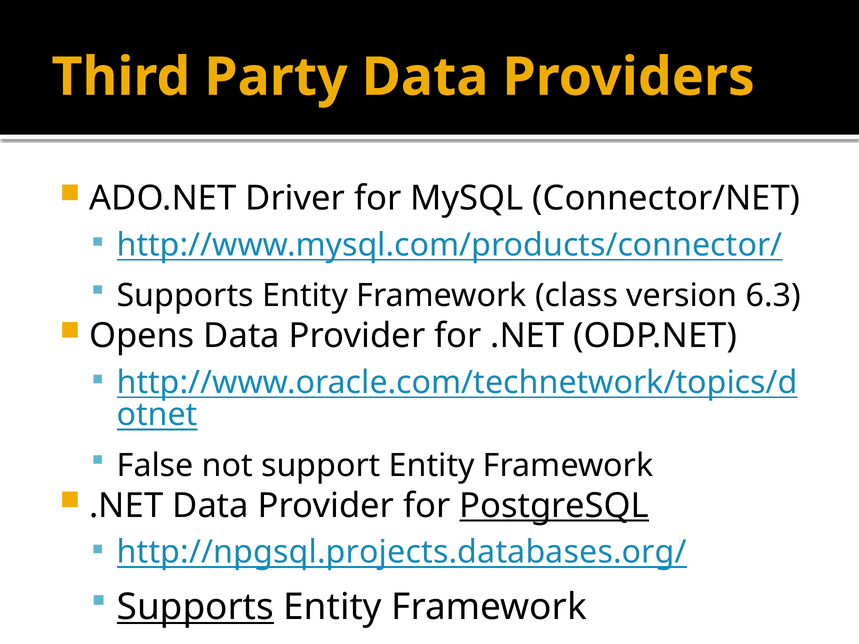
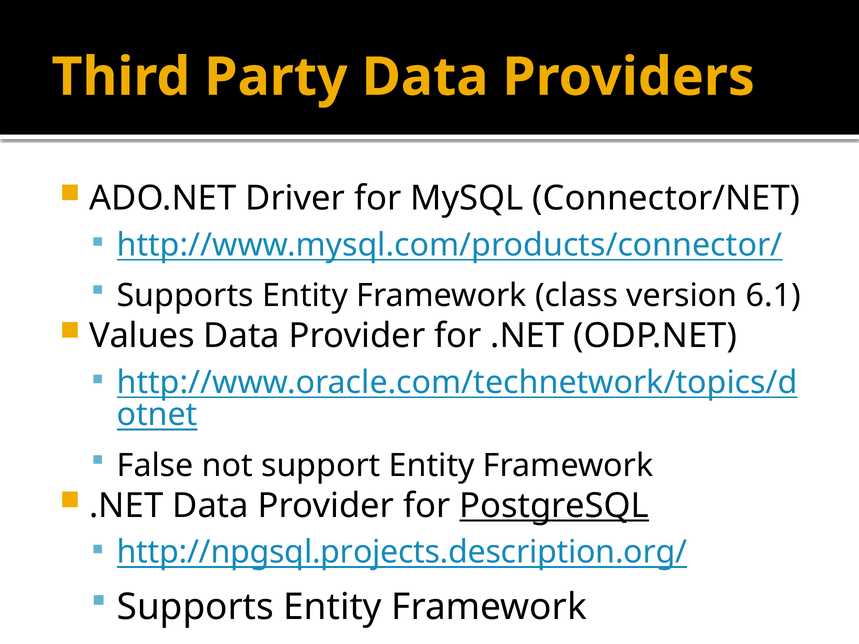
6.3: 6.3 -> 6.1 (773, 296)
Opens: Opens -> Values (142, 336)
http://npgsql.projects.databases.org/: http://npgsql.projects.databases.org/ -> http://npgsql.projects.description.org/ (402, 553)
Supports underline: present -> none (195, 607)
